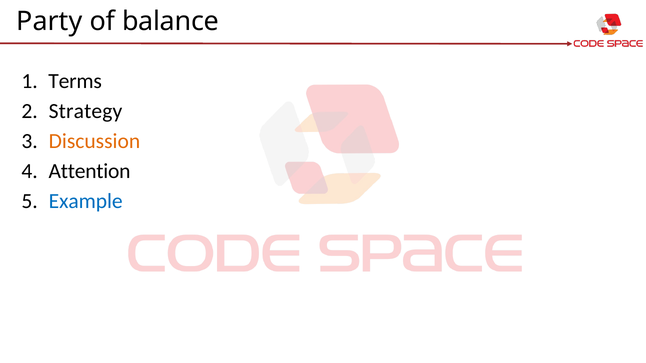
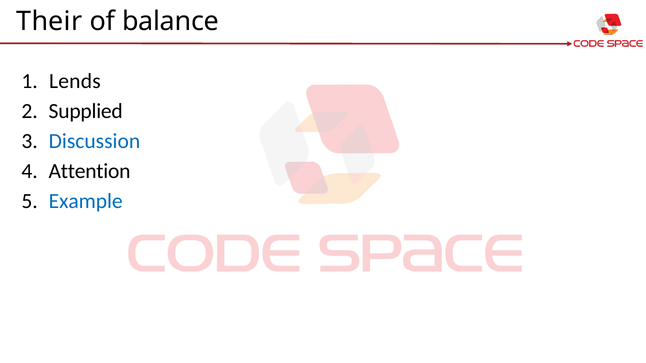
Party: Party -> Their (49, 21)
Terms: Terms -> Lends (75, 81)
Strategy: Strategy -> Supplied (86, 111)
Discussion colour: orange -> blue (94, 141)
